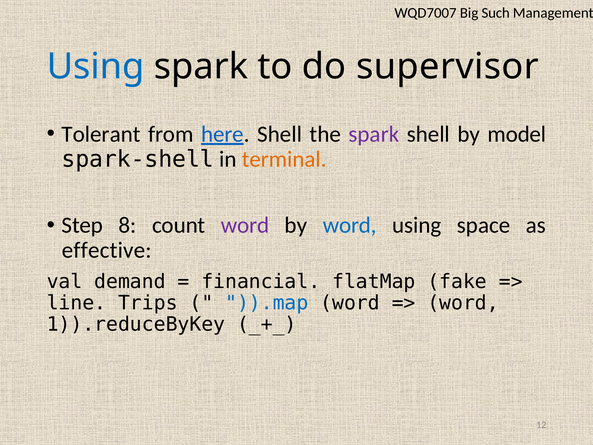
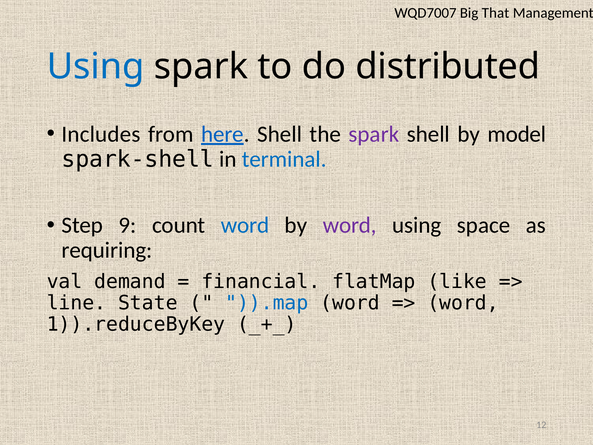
Such: Such -> That (495, 13)
supervisor: supervisor -> distributed (448, 66)
Tolerant: Tolerant -> Includes (101, 134)
terminal colour: orange -> blue (284, 159)
8: 8 -> 9 (128, 225)
word colour: purple -> blue (245, 225)
word colour: blue -> purple (350, 225)
effective: effective -> requiring (107, 250)
fake: fake -> like (457, 281)
Trips: Trips -> State (148, 303)
